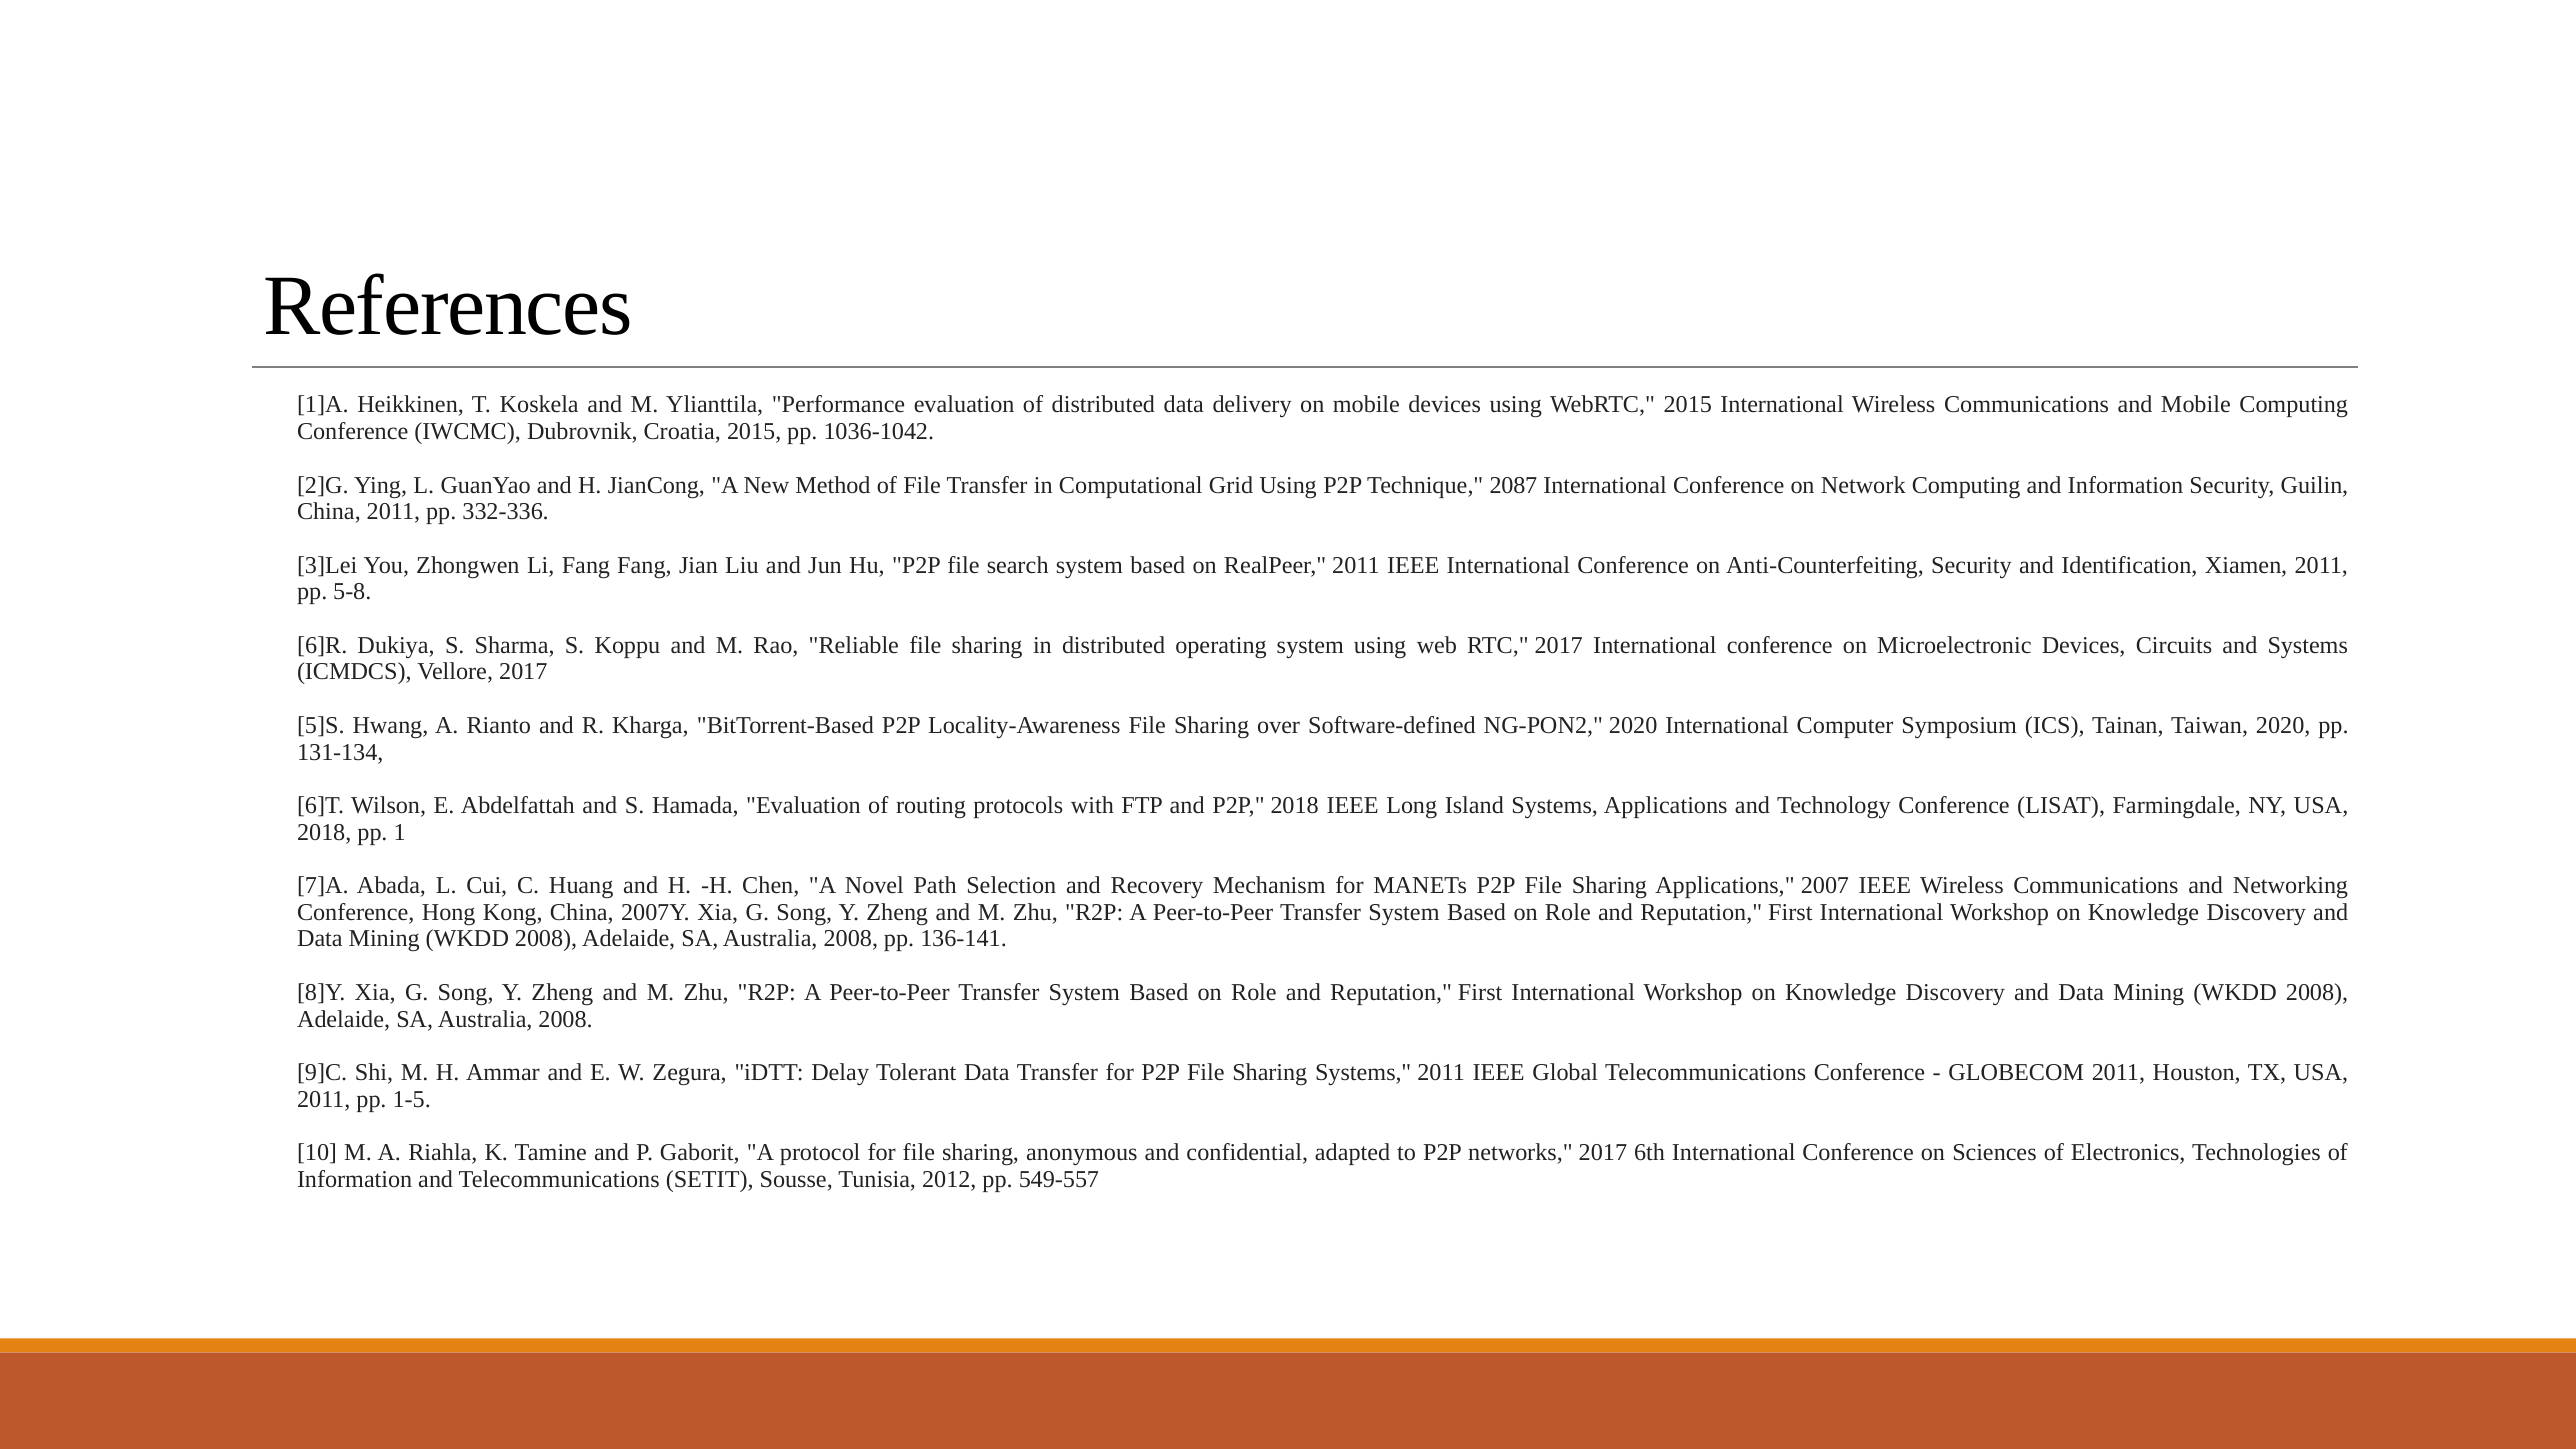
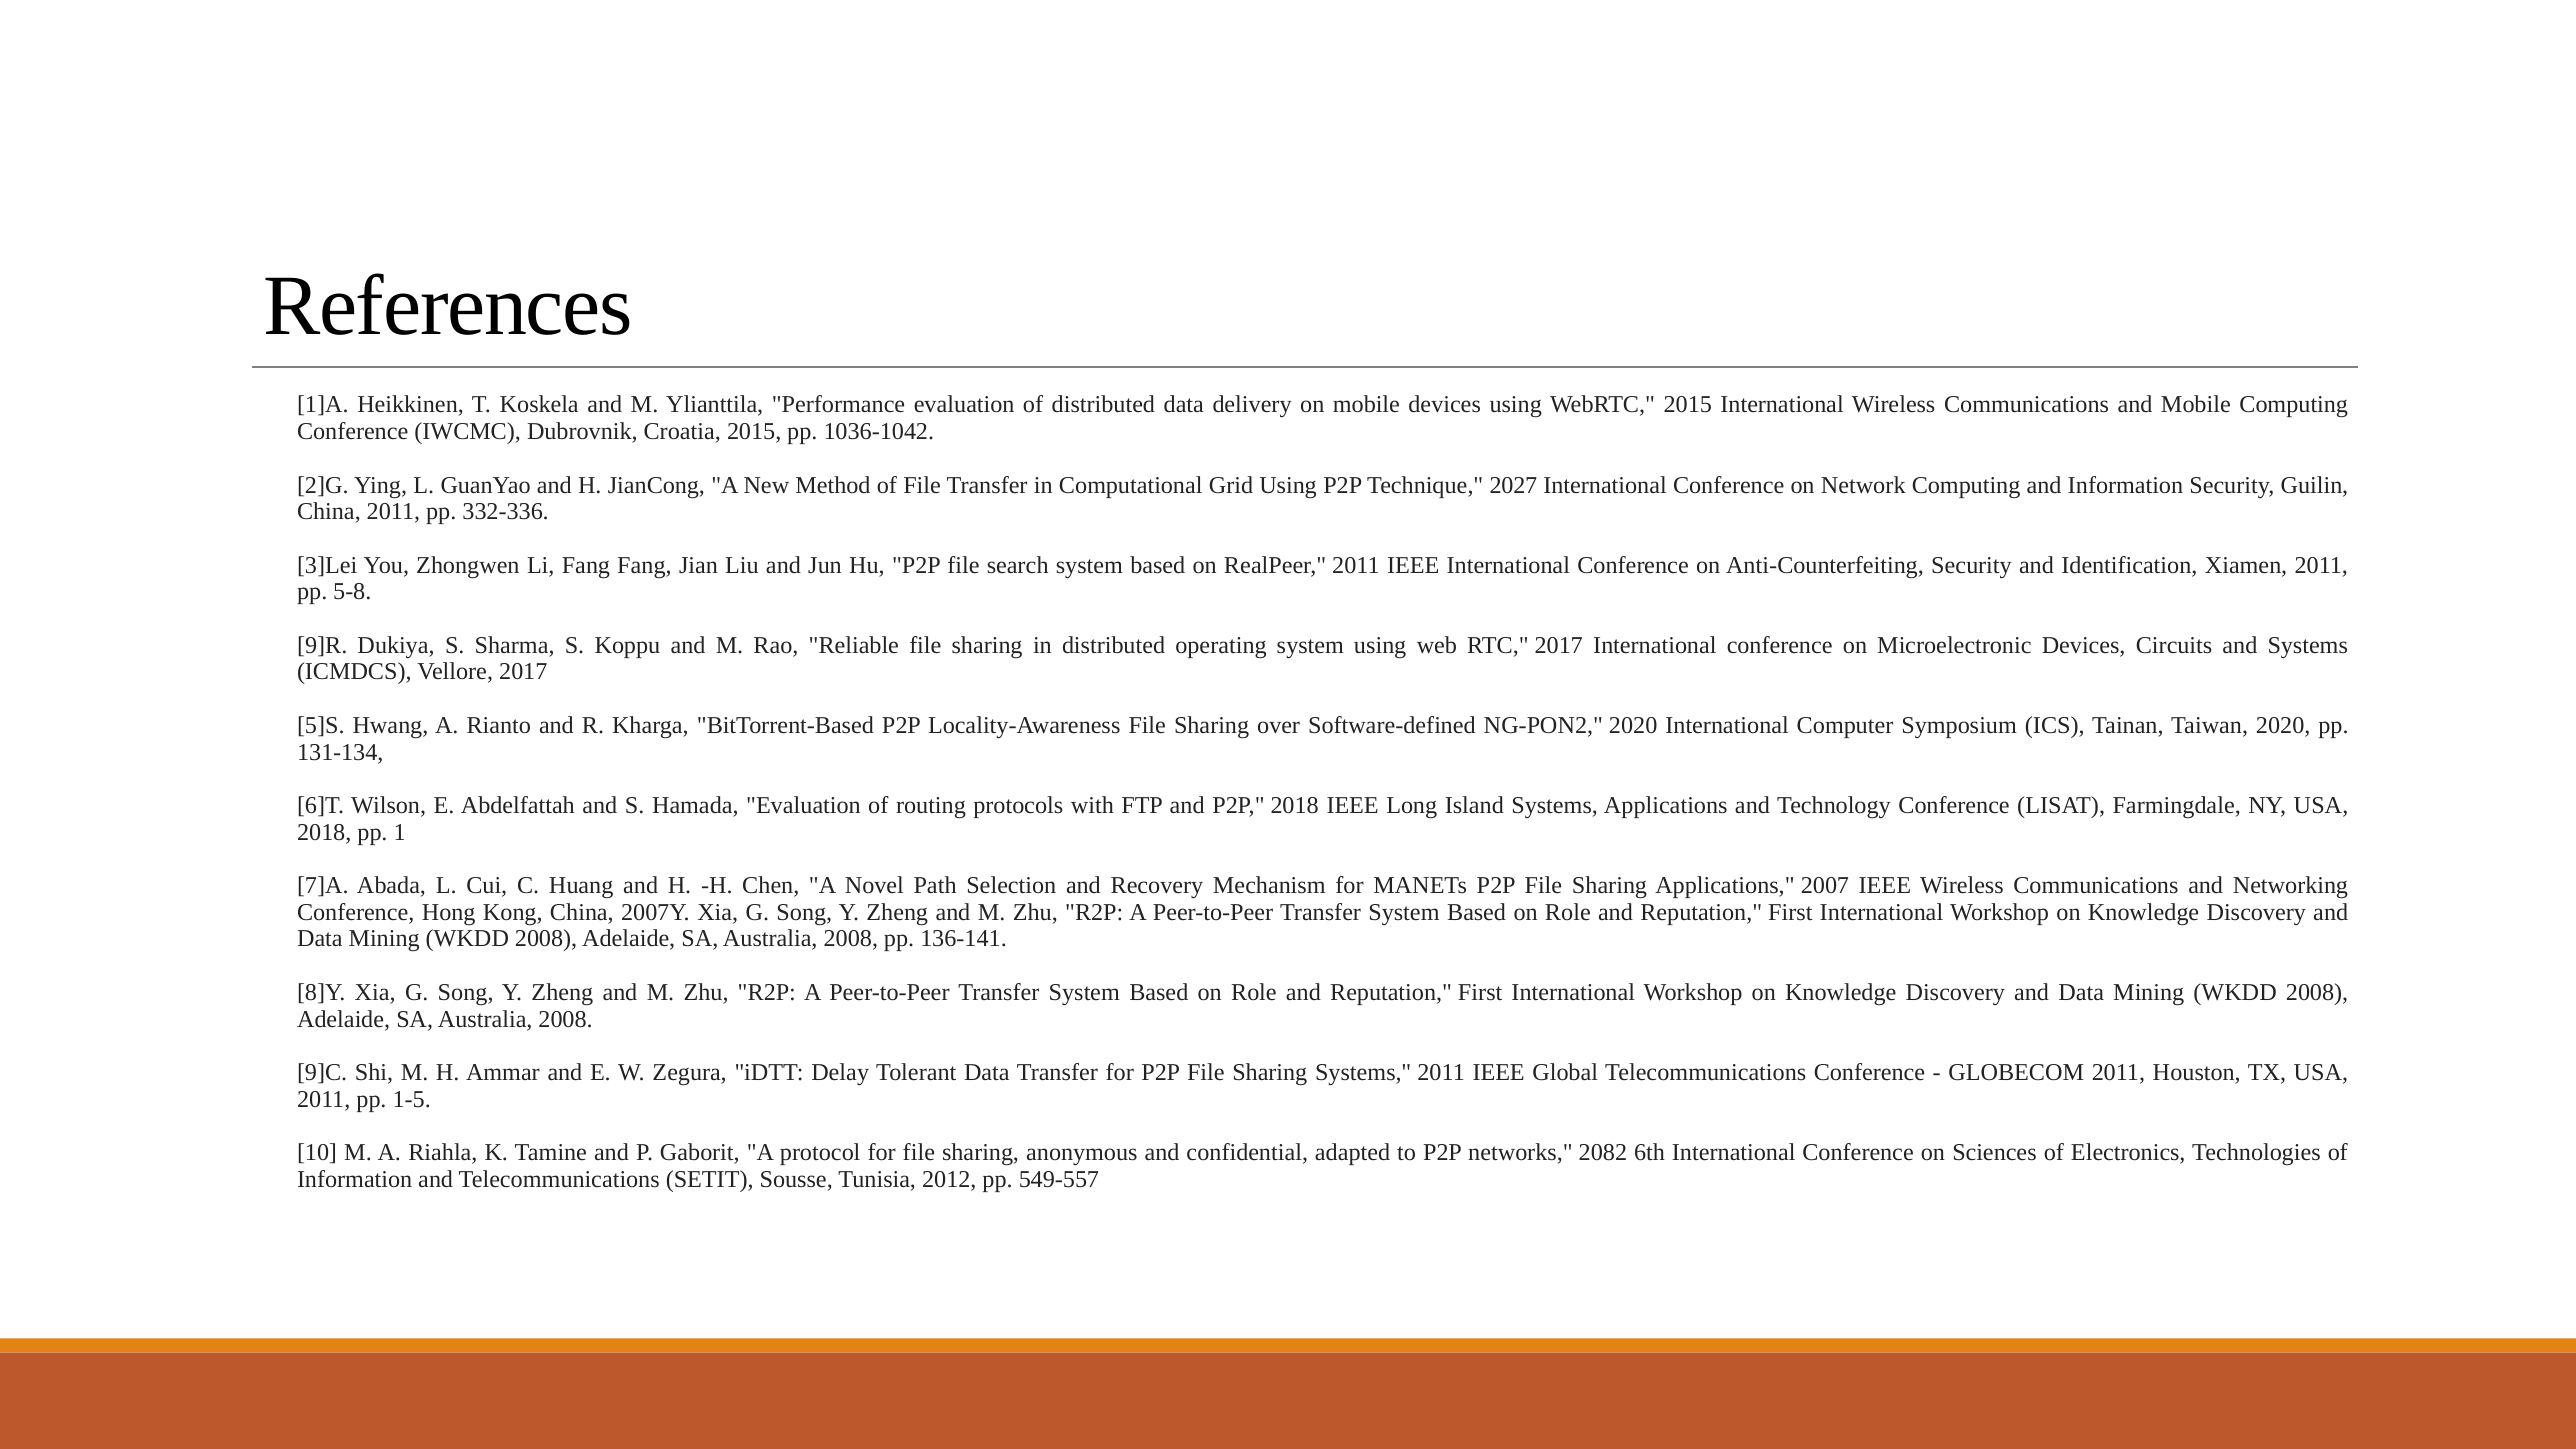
2087: 2087 -> 2027 (1513, 485)
6]R: 6]R -> 9]R (322, 645)
networks 2017: 2017 -> 2082 (1603, 1153)
